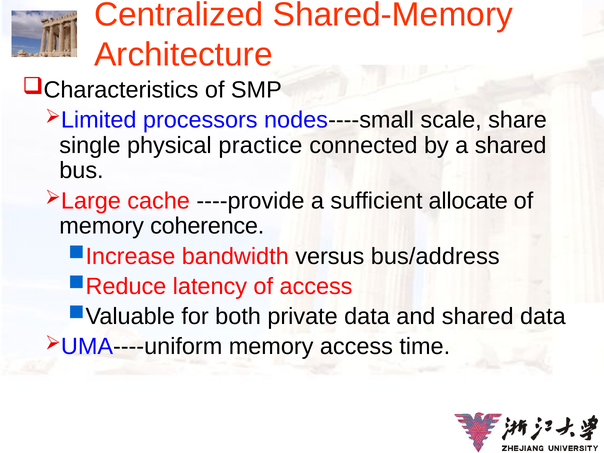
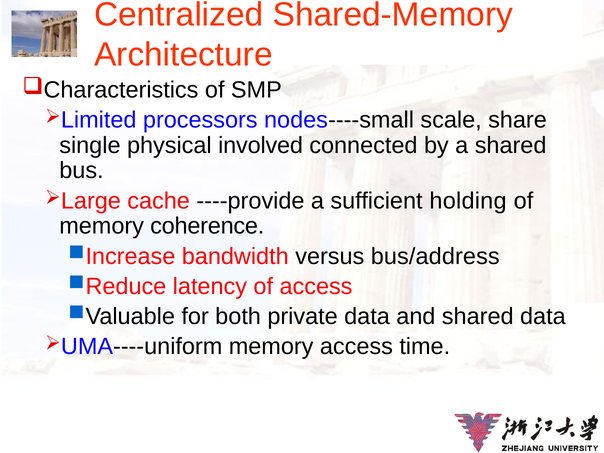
practice: practice -> involved (261, 145)
allocate: allocate -> holding (468, 201)
